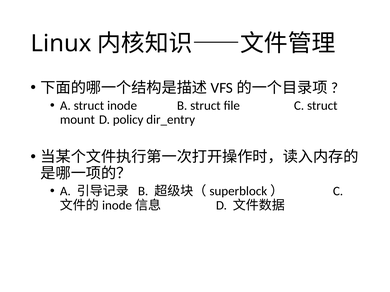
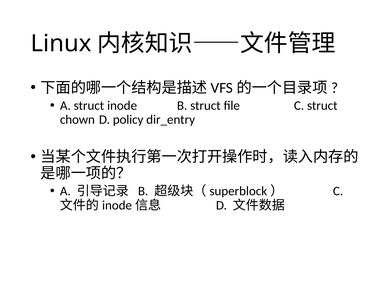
mount: mount -> chown (77, 120)
